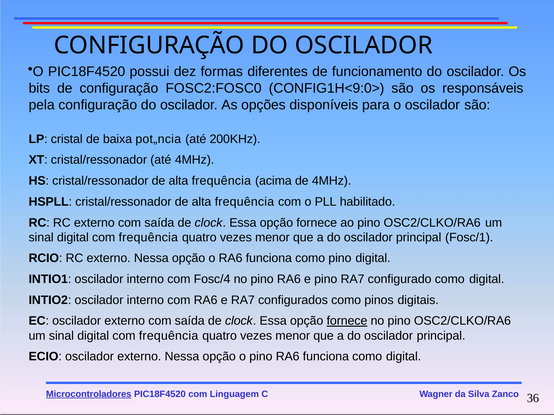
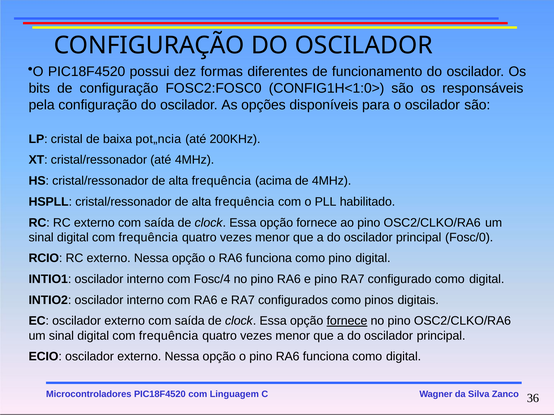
CONFIG1H<9:0>: CONFIG1H<9:0> -> CONFIG1H<1:0> (327, 88)
Fosc/1: Fosc/1 -> Fosc/0 (469, 238)
Microcontroladores underline: present -> none (89, 395)
